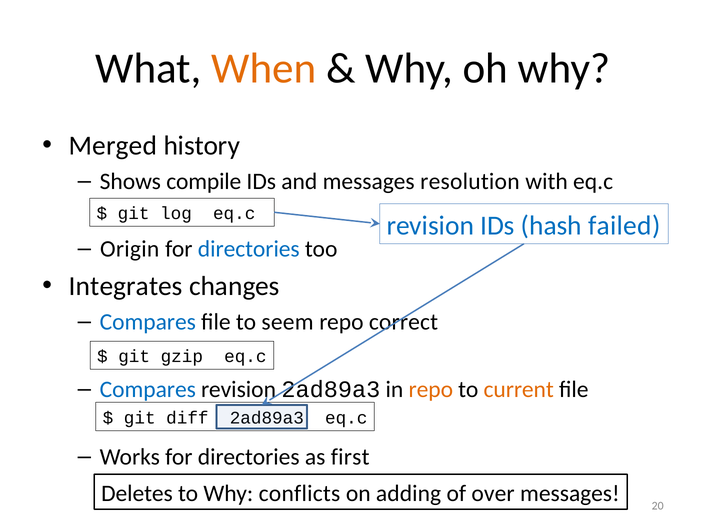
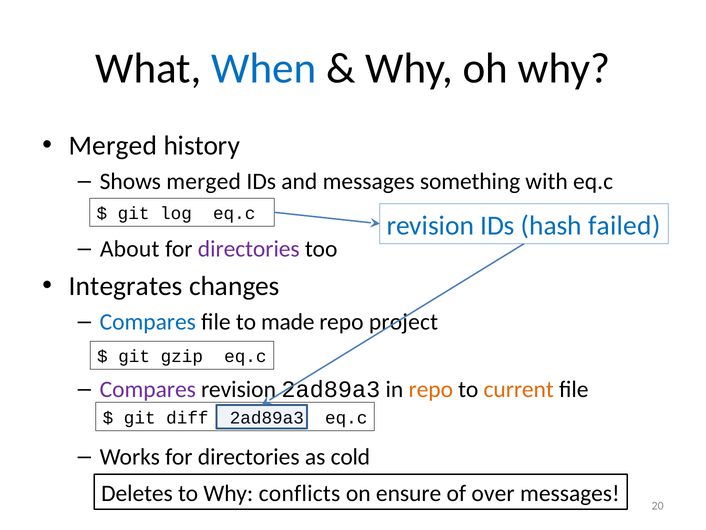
When colour: orange -> blue (264, 68)
Shows compile: compile -> merged (204, 181)
resolution: resolution -> something (470, 181)
Origin: Origin -> About (130, 249)
directories colour: blue -> purple (249, 249)
seem: seem -> made (288, 322)
correct: correct -> project (403, 322)
Compares colour: blue -> purple (148, 389)
first: first -> cold (350, 457)
adding: adding -> ensure (409, 493)
